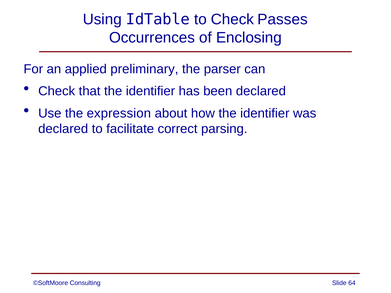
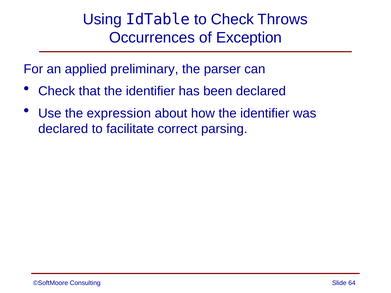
Passes: Passes -> Throws (283, 19)
Enclosing: Enclosing -> Exception (249, 38)
